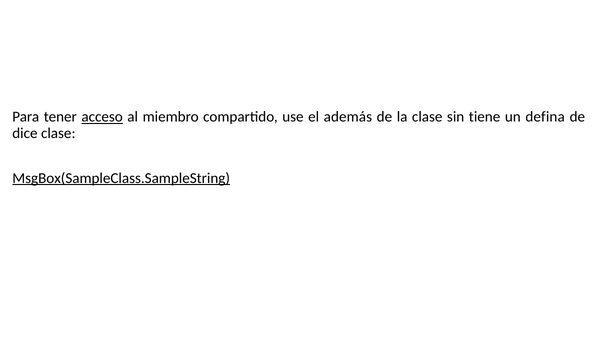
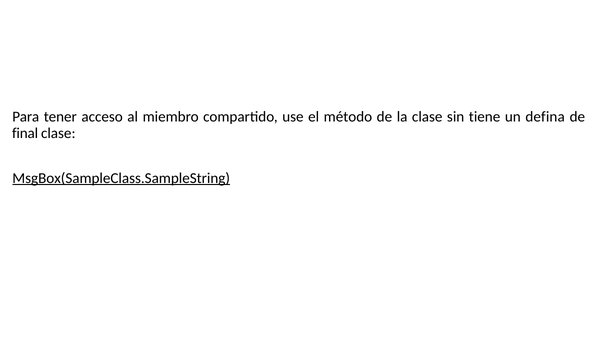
acceso underline: present -> none (102, 117)
además: además -> método (348, 117)
dice: dice -> final (25, 133)
